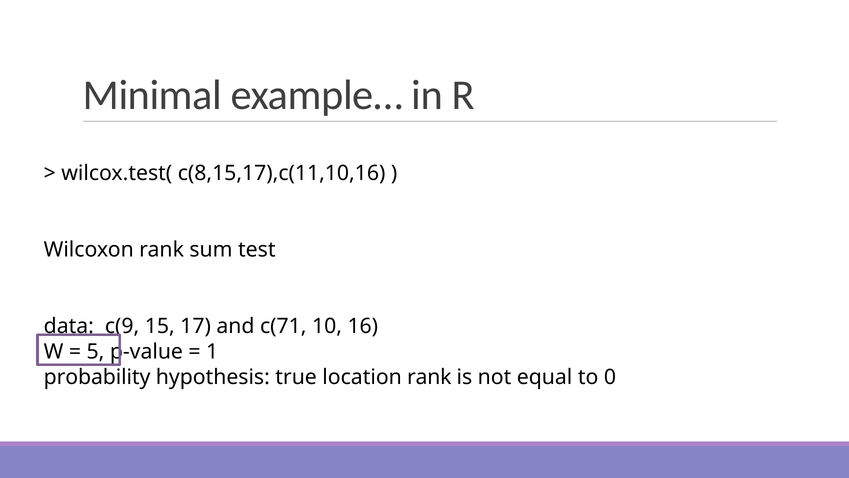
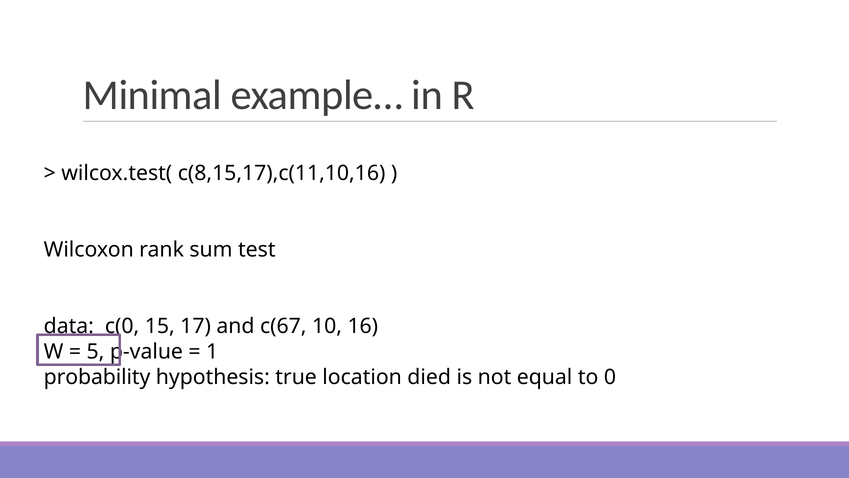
c(9: c(9 -> c(0 (122, 326)
c(71: c(71 -> c(67 (283, 326)
location rank: rank -> died (429, 377)
